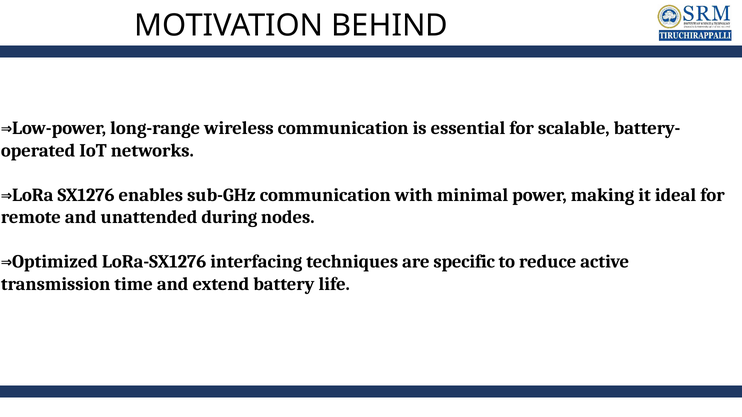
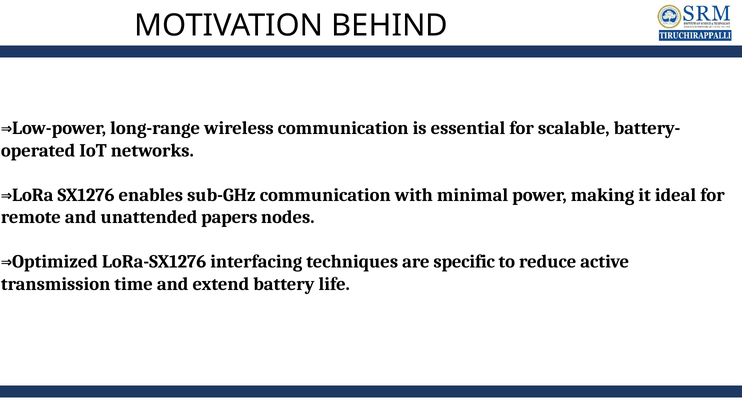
during: during -> papers (229, 217)
